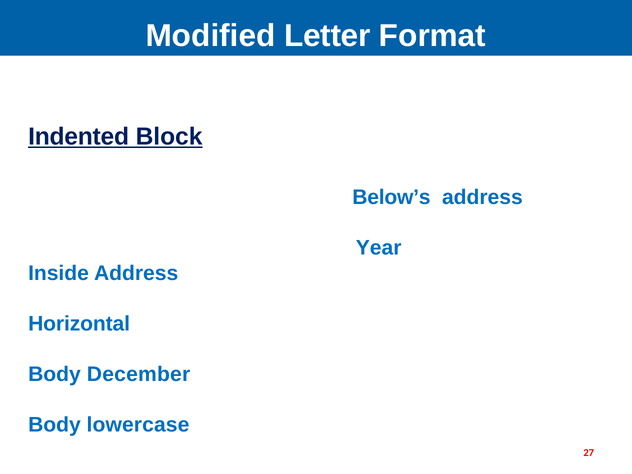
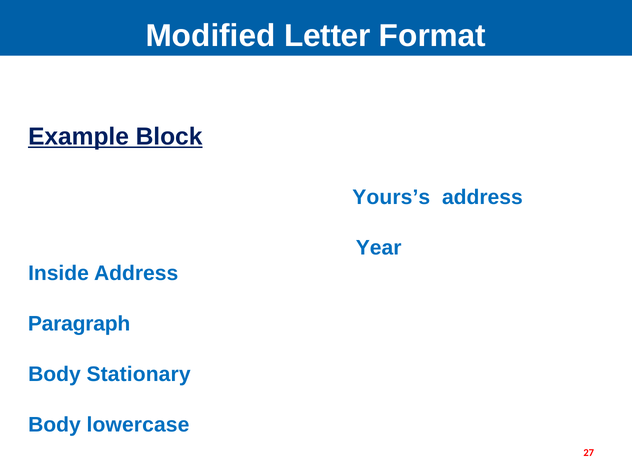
Indented: Indented -> Example (79, 136)
Below’s: Below’s -> Yours’s (391, 197)
Horizontal: Horizontal -> Paragraph (79, 324)
December: December -> Stationary (139, 374)
